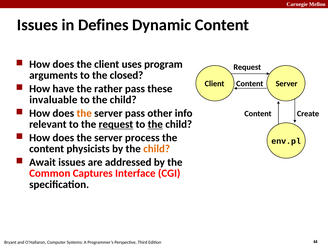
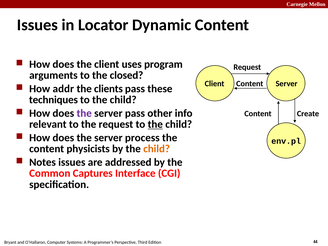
Defines: Defines -> Locator (103, 25)
have: have -> addr (63, 89)
rather: rather -> clients (108, 89)
invaluable: invaluable -> techniques (53, 100)
the colour: orange -> purple (84, 113)
request underline: present -> none (116, 124)
Await: Await -> Notes (43, 162)
